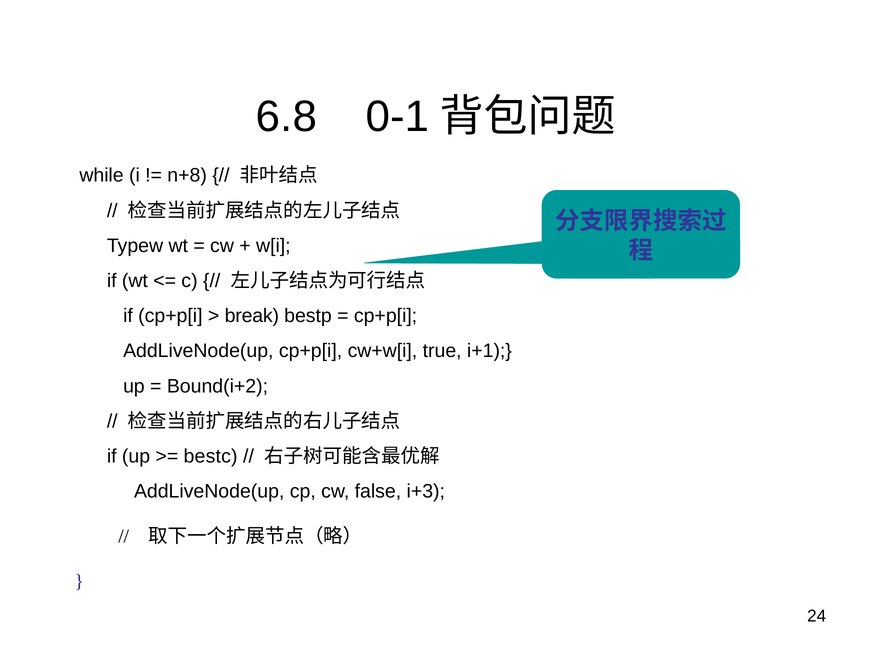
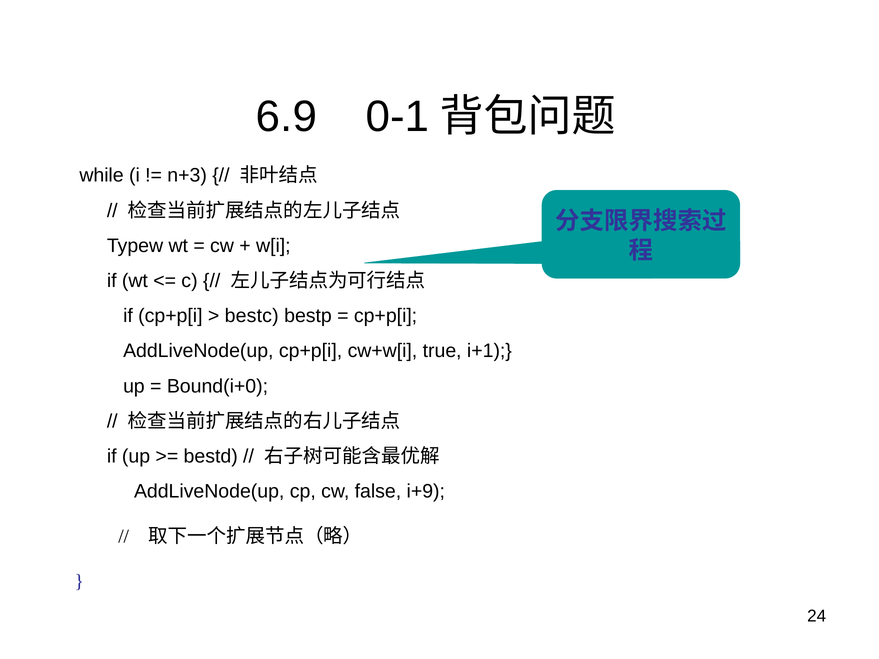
6.8: 6.8 -> 6.9 (286, 117)
n+8: n+8 -> n+3 (187, 176)
break: break -> bestc (252, 316)
Bound(i+2: Bound(i+2 -> Bound(i+0 (217, 386)
bestc: bestc -> bestd (211, 457)
i+3: i+3 -> i+9 (426, 492)
